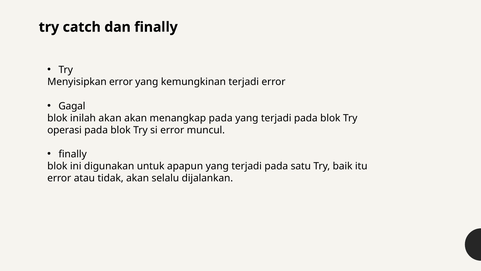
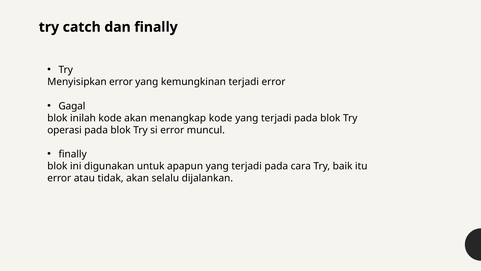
inilah akan: akan -> kode (110, 118)
menangkap pada: pada -> kode (221, 118)
satu: satu -> cara (301, 166)
